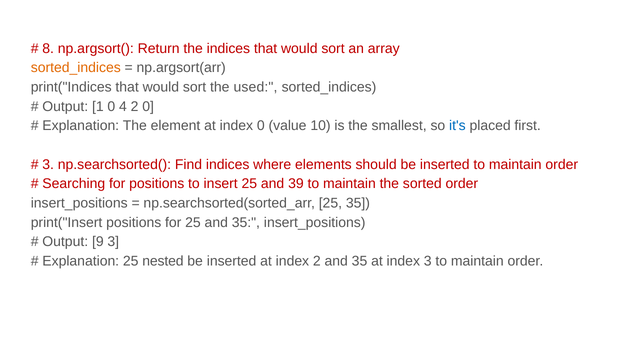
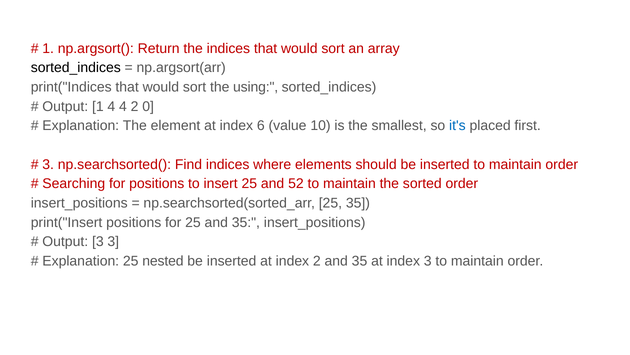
8: 8 -> 1 (48, 48)
sorted_indices colour: orange -> black (76, 68)
used: used -> using (256, 87)
1 0: 0 -> 4 (111, 106)
index 0: 0 -> 6 (261, 126)
39: 39 -> 52 (296, 184)
Output 9: 9 -> 3 (98, 241)
